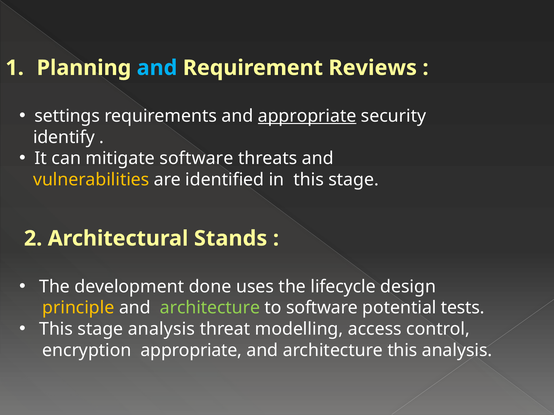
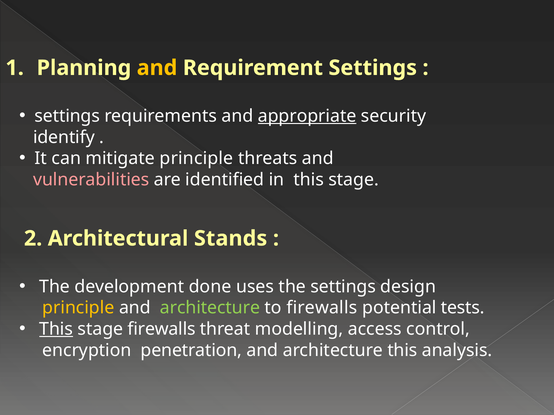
and colour: light blue -> yellow (157, 68)
Requirement Reviews: Reviews -> Settings (373, 68)
mitigate software: software -> principle (196, 159)
vulnerabilities colour: yellow -> pink (91, 180)
the lifecycle: lifecycle -> settings (343, 287)
to software: software -> firewalls (322, 308)
This underline: none -> present (56, 329)
stage analysis: analysis -> firewalls (162, 329)
encryption appropriate: appropriate -> penetration (191, 351)
